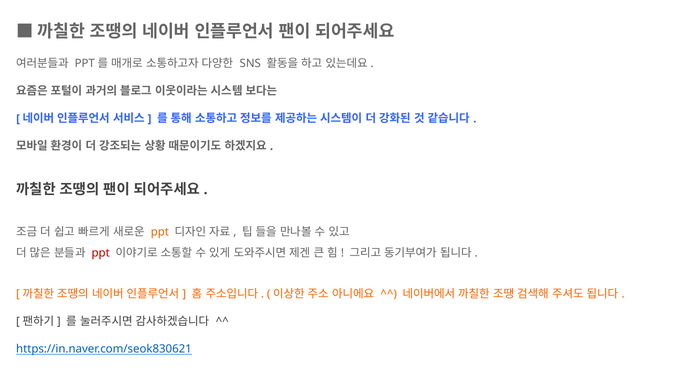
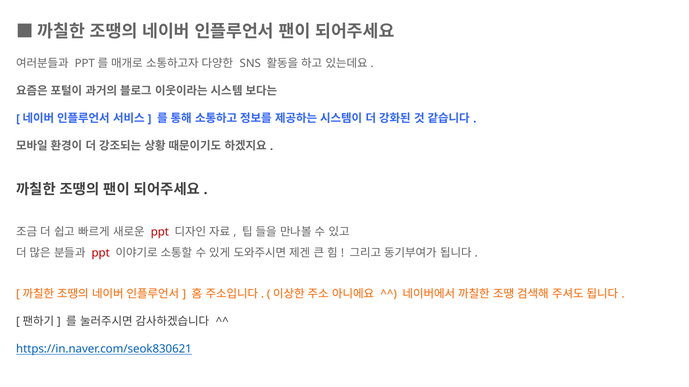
ppt colour: orange -> red (160, 232)
